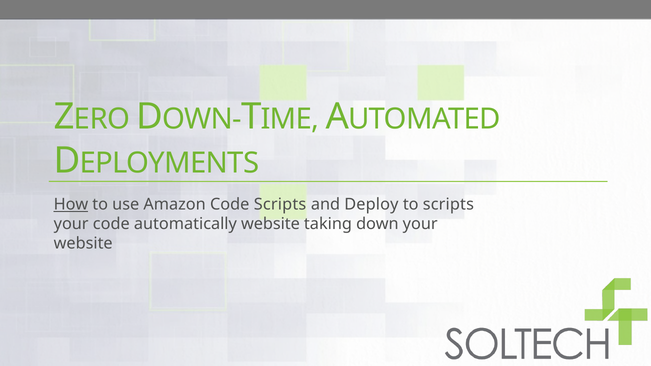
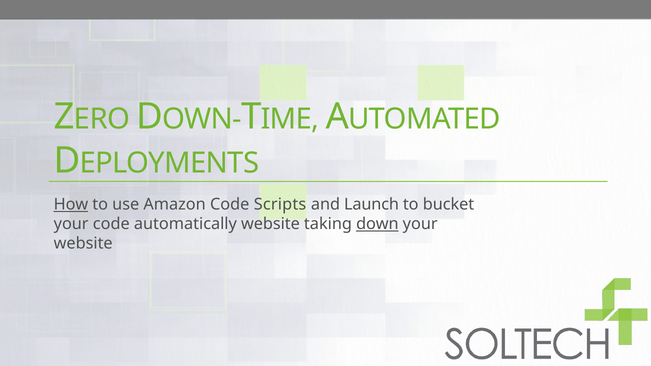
Deploy: Deploy -> Launch (372, 205)
to scripts: scripts -> bucket (448, 205)
down underline: none -> present (377, 224)
